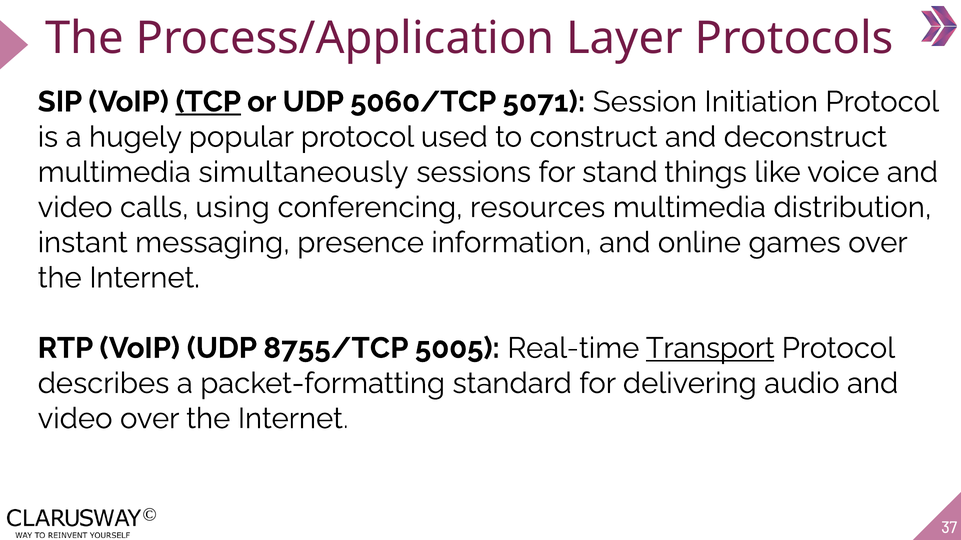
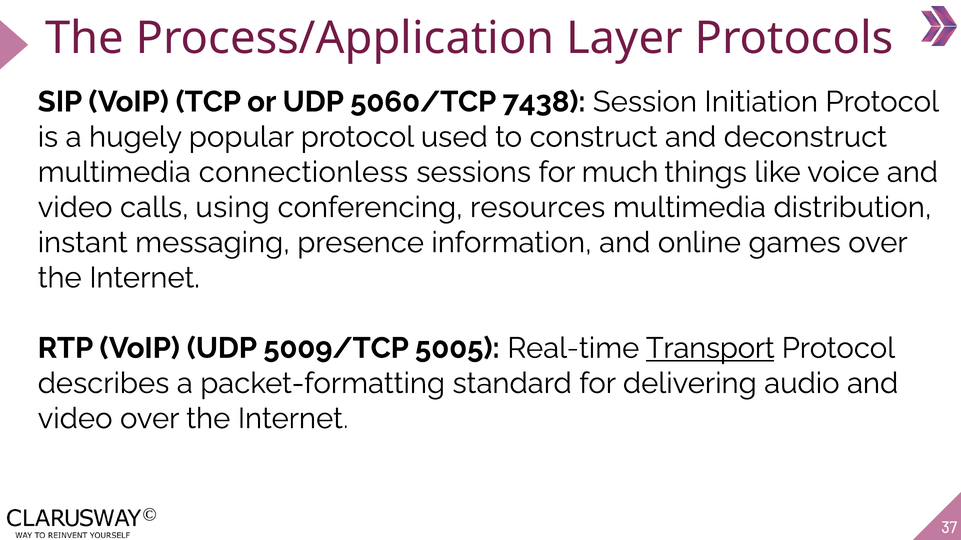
TCP underline: present -> none (208, 102)
5071: 5071 -> 7438 (544, 102)
simultaneously: simultaneously -> connectionless (303, 172)
stand: stand -> much (620, 172)
8755/TCP: 8755/TCP -> 5009/TCP (336, 348)
